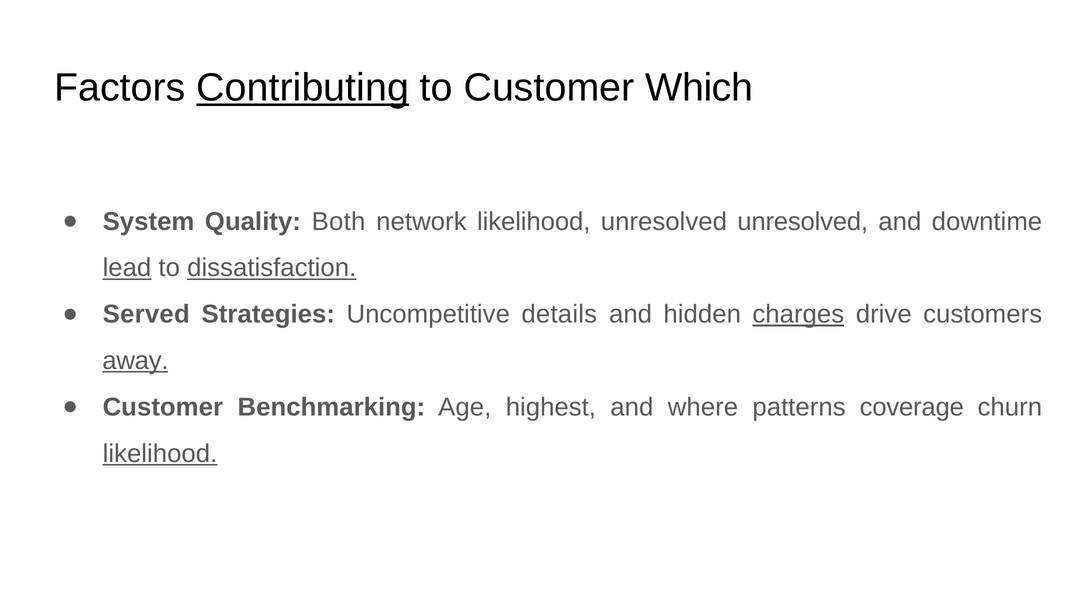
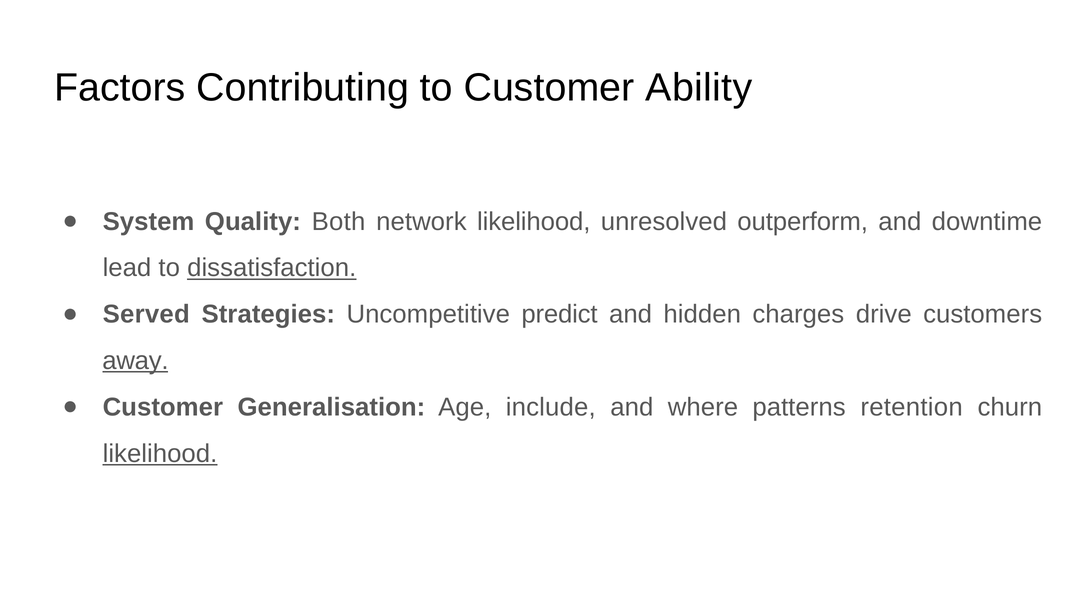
Contributing underline: present -> none (303, 88)
Which: Which -> Ability (699, 88)
unresolved unresolved: unresolved -> outperform (803, 221)
lead underline: present -> none (127, 268)
details: details -> predict (559, 314)
charges underline: present -> none (798, 314)
Benchmarking: Benchmarking -> Generalisation (331, 407)
highest: highest -> include (551, 407)
coverage: coverage -> retention (912, 407)
